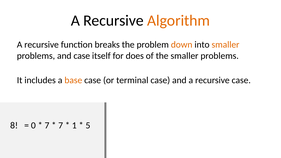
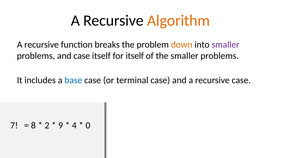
smaller colour: orange -> purple (225, 45)
for does: does -> itself (135, 56)
base colour: orange -> blue (73, 80)
8: 8 -> 7 (14, 125)
0: 0 -> 8 (33, 125)
7: 7 -> 2 (47, 125)
7: 7 -> 9 (61, 125)
1: 1 -> 4 (74, 125)
5: 5 -> 0 (88, 125)
